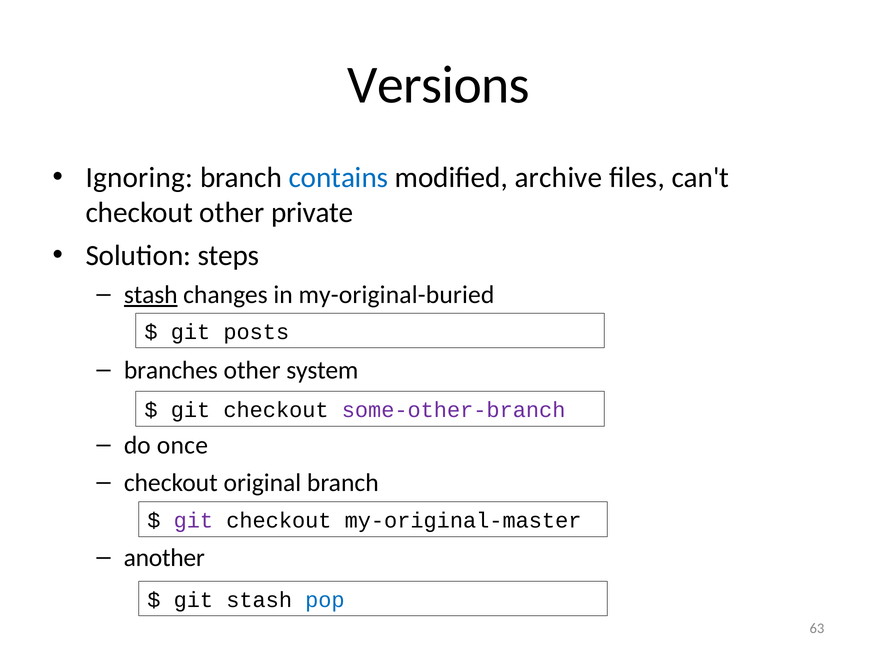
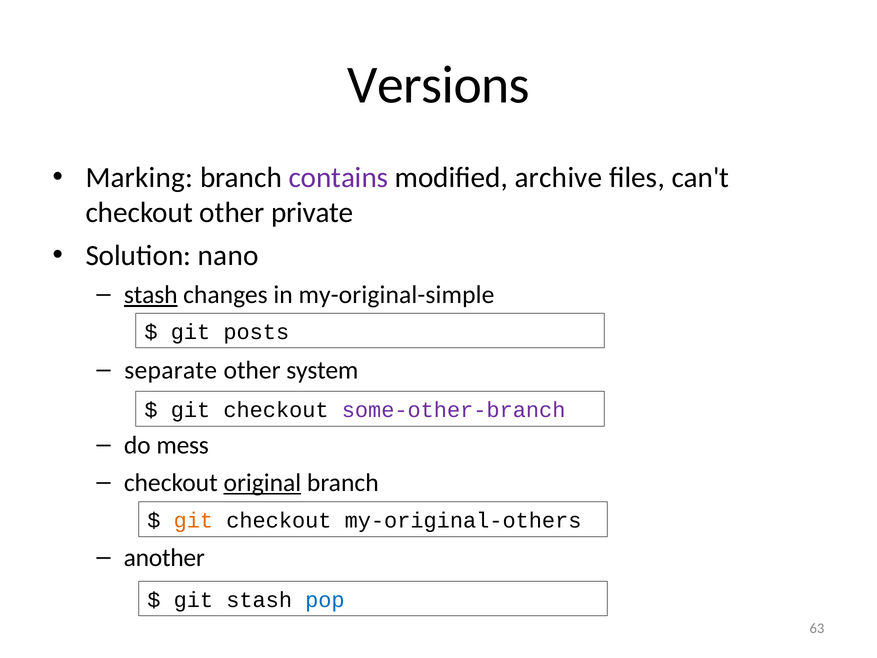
Ignoring: Ignoring -> Marking (139, 177)
contains colour: blue -> purple (338, 177)
steps: steps -> nano (228, 255)
my-original-buried: my-original-buried -> my-original-simple (396, 295)
branches: branches -> separate (171, 370)
once: once -> mess (183, 445)
original underline: none -> present (262, 483)
git colour: purple -> orange (193, 521)
my-original-master: my-original-master -> my-original-others (463, 521)
